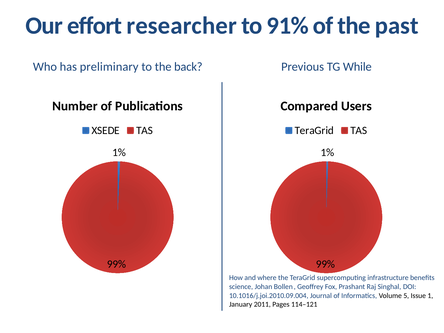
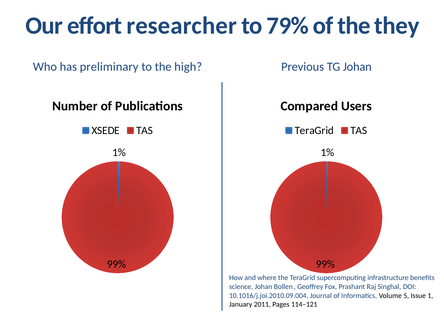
91%: 91% -> 79% (288, 26)
past: past -> they (397, 26)
back: back -> high (188, 67)
TG While: While -> Johan (357, 67)
